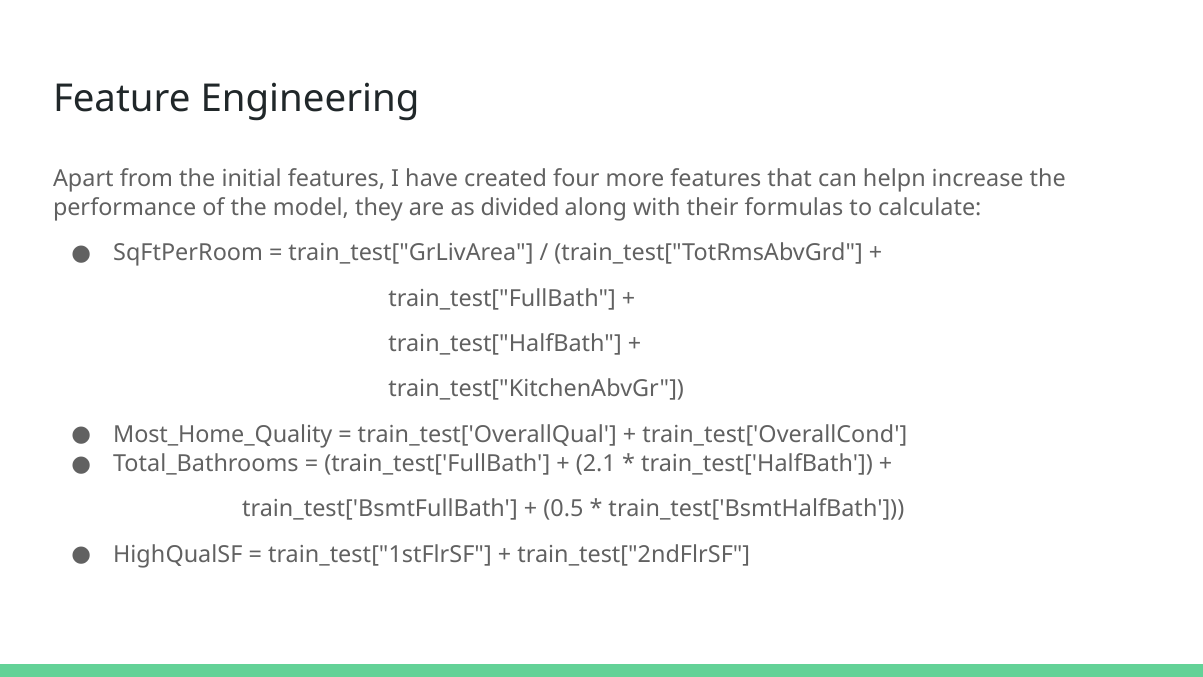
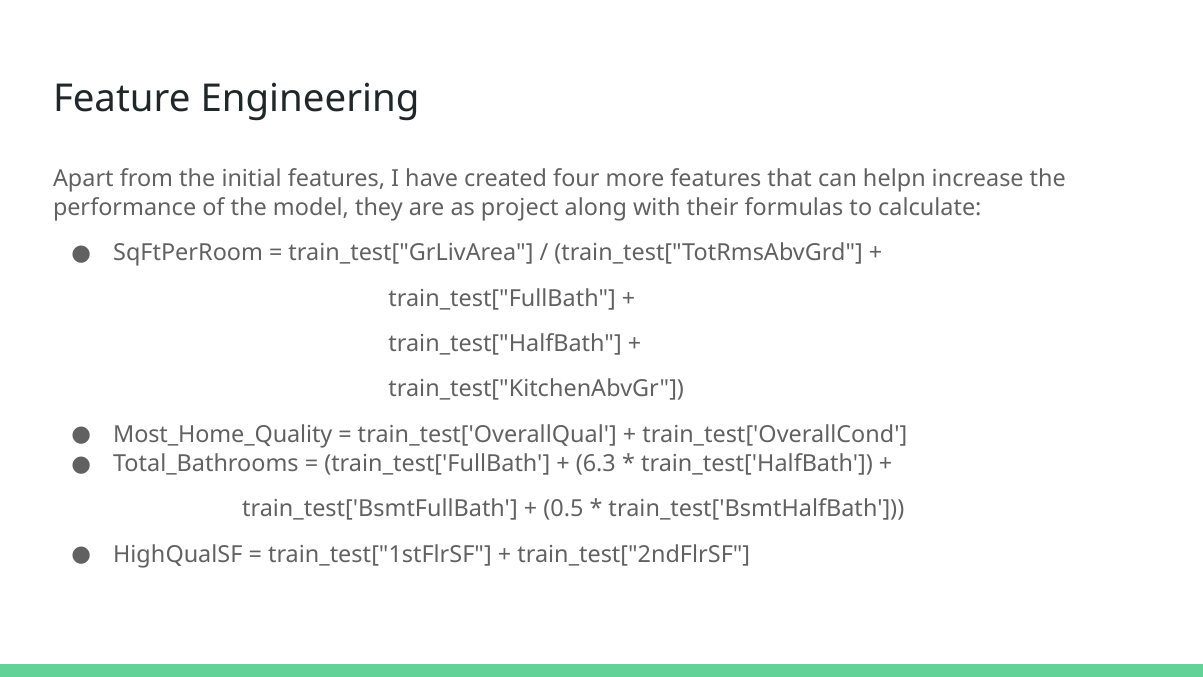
divided: divided -> project (520, 208)
2.1: 2.1 -> 6.3 (596, 464)
